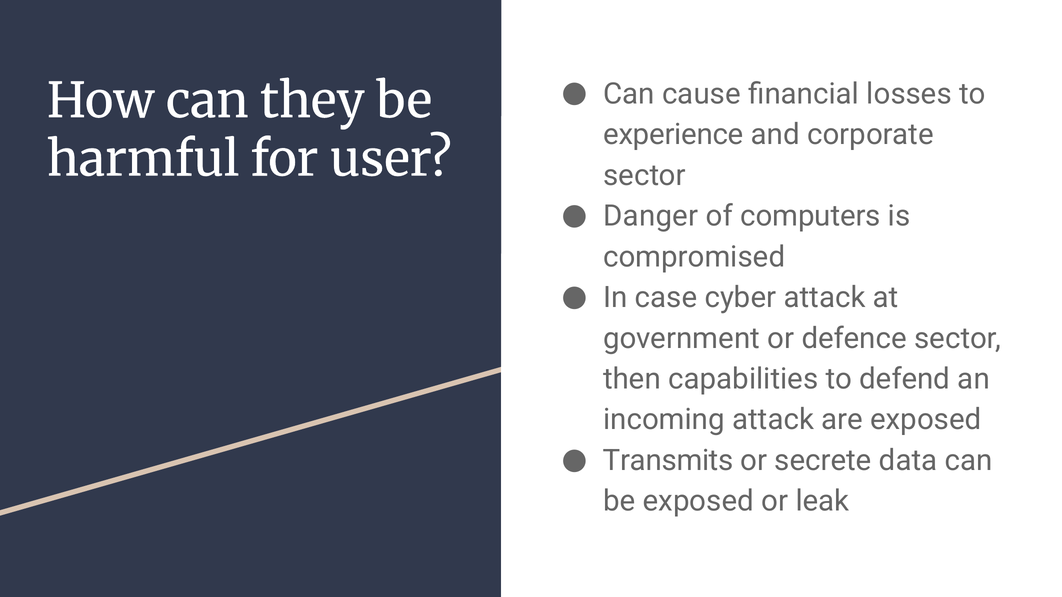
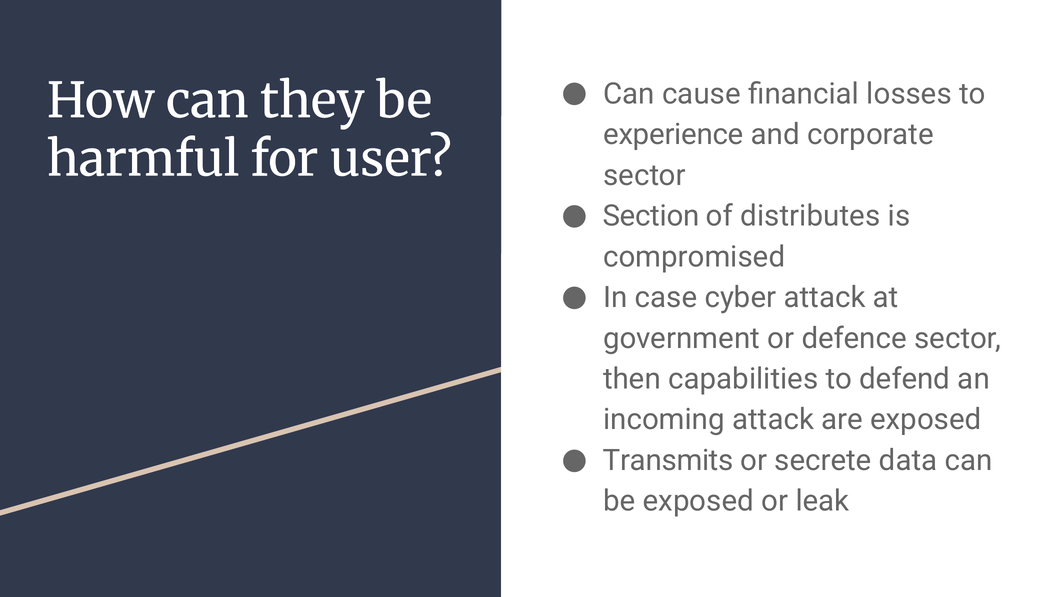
Danger: Danger -> Section (651, 216)
computers: computers -> distributes (810, 216)
